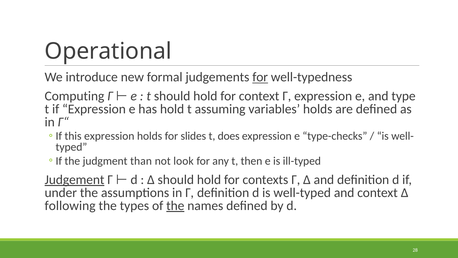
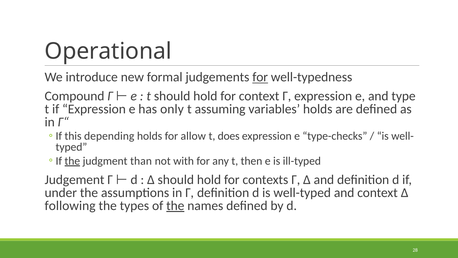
Computing: Computing -> Compound (75, 96)
has hold: hold -> only (172, 109)
this expression: expression -> depending (109, 136)
slides: slides -> allow (193, 136)
the underline: none -> present (72, 161)
look: look -> with (184, 161)
Judgement underline: present -> none (75, 180)
